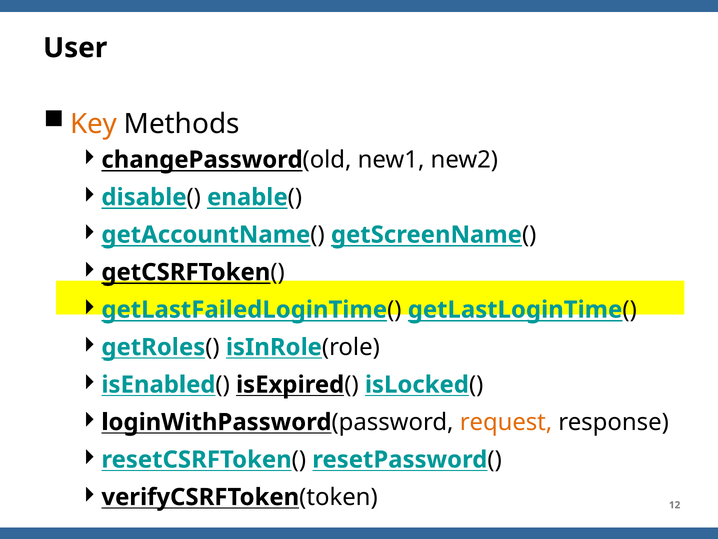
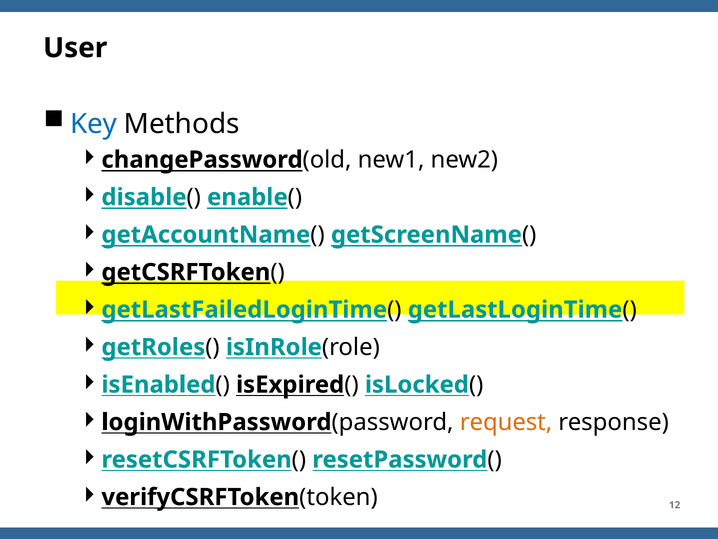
Key colour: orange -> blue (93, 124)
